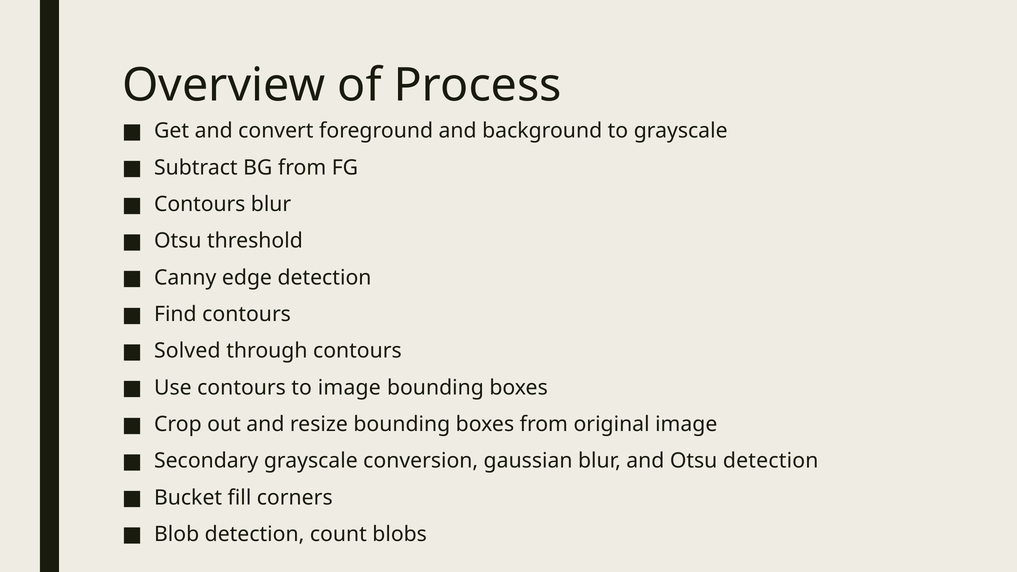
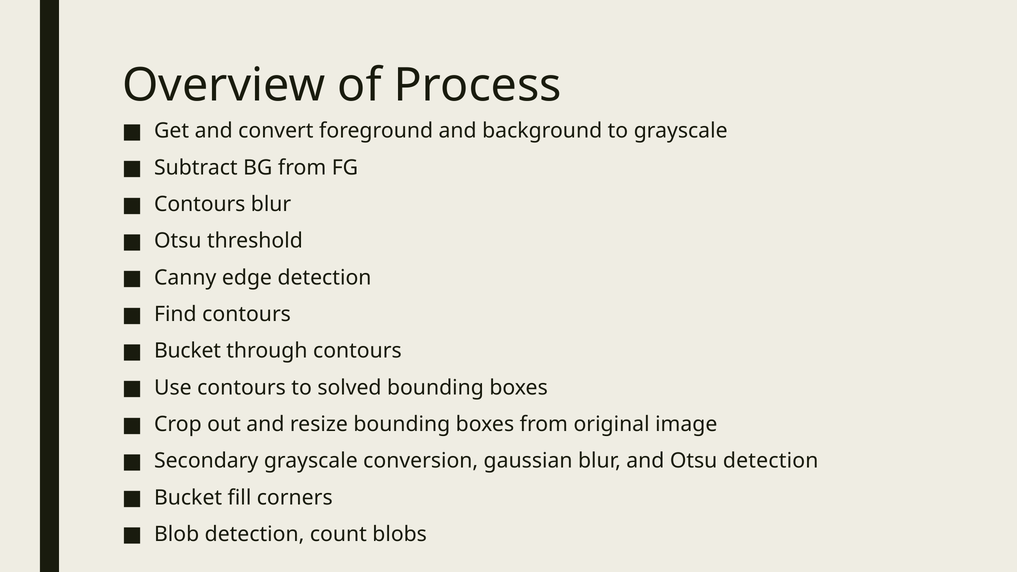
Solved: Solved -> Bucket (187, 351)
to image: image -> solved (349, 388)
